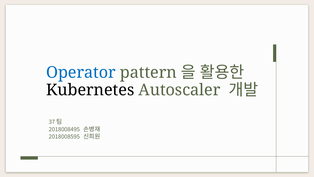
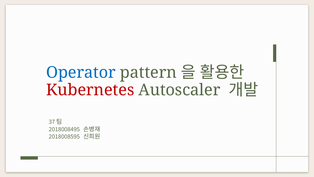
Kubernetes colour: black -> red (90, 90)
